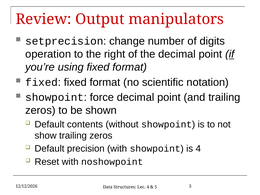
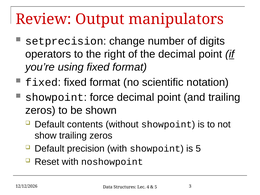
operation: operation -> operators (48, 54)
is 4: 4 -> 5 (198, 149)
